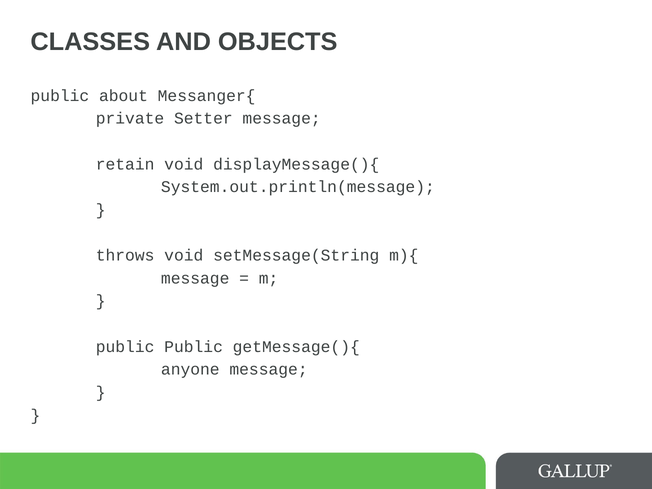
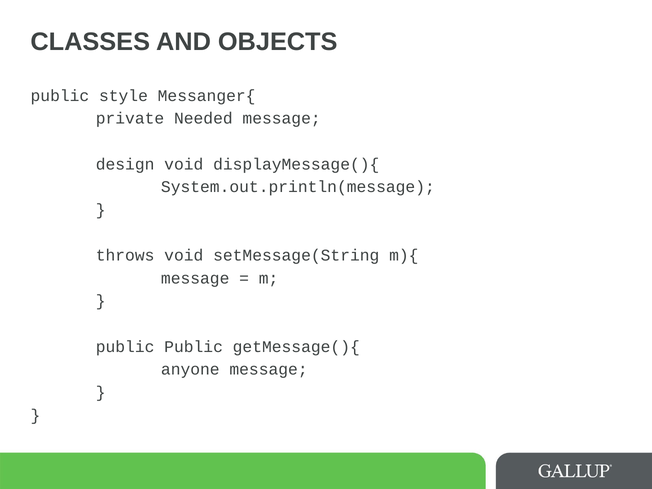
about: about -> style (123, 96)
Setter: Setter -> Needed (203, 119)
retain: retain -> design (125, 164)
